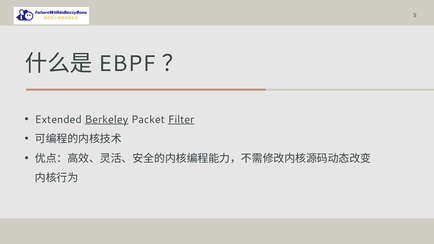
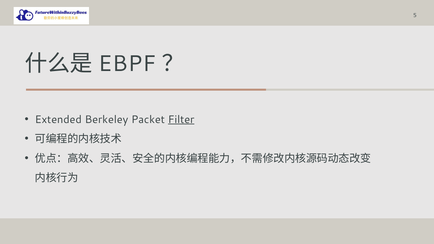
Berkeley underline: present -> none (106, 120)
